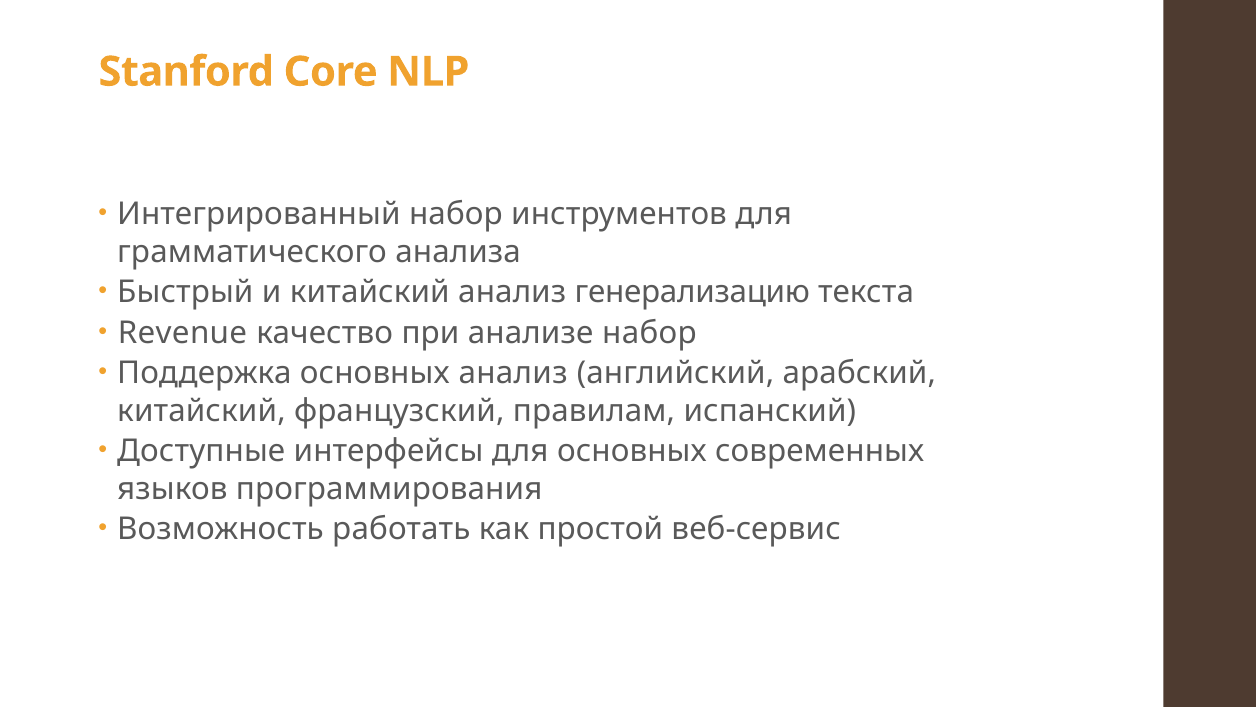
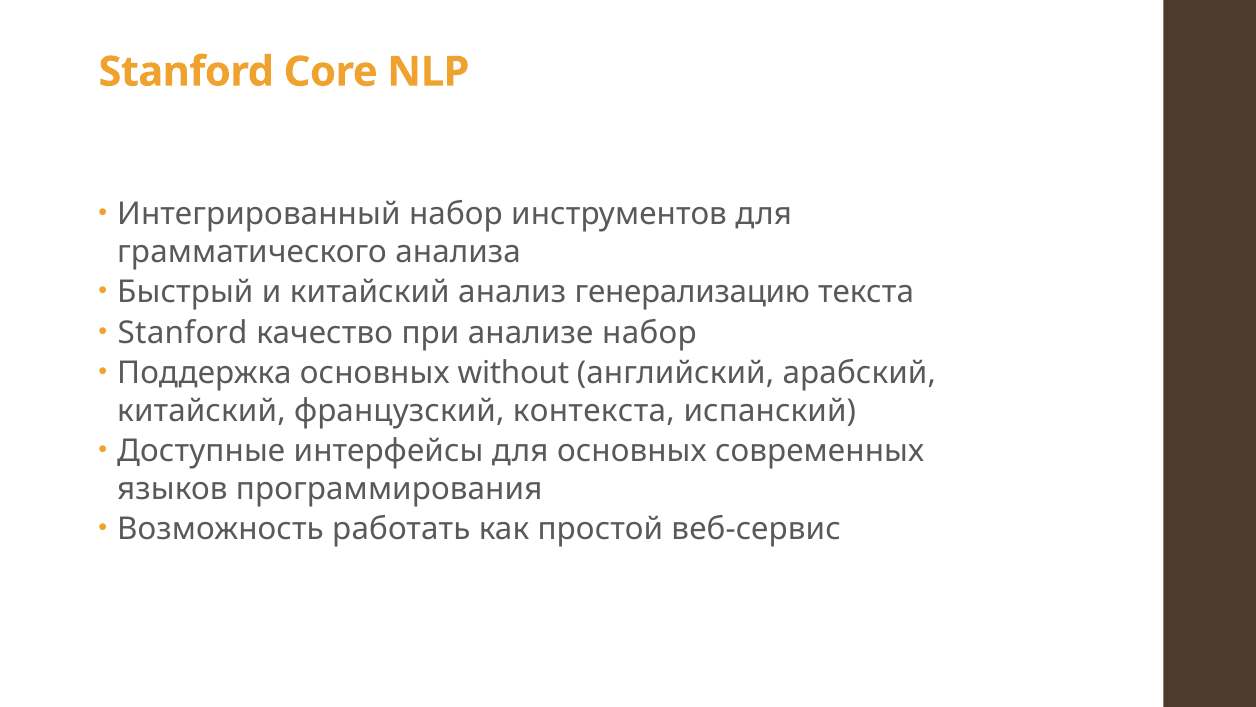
Revenue: Revenue -> Stanford (183, 332)
основных анализ: анализ -> without (513, 373)
правилам: правилам -> контекста (594, 410)
